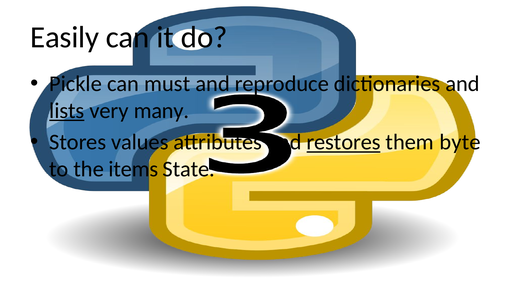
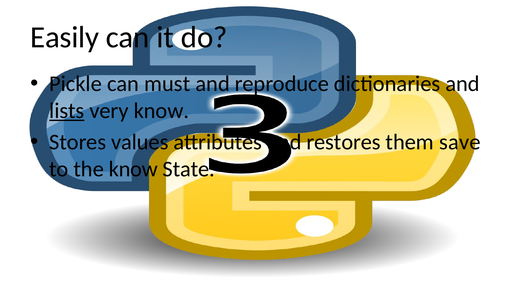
very many: many -> know (161, 111)
restores underline: present -> none (344, 142)
byte: byte -> save (460, 142)
the items: items -> know (133, 169)
